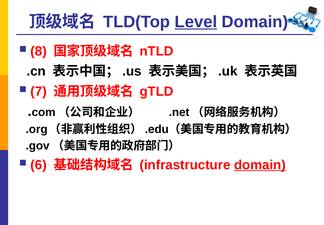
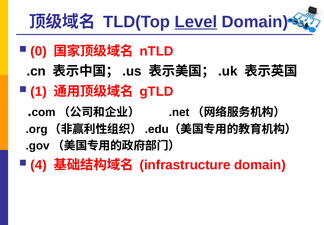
8: 8 -> 0 (39, 51)
7: 7 -> 1 (39, 91)
6: 6 -> 4 (39, 164)
domain underline: present -> none (260, 164)
